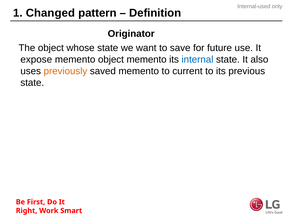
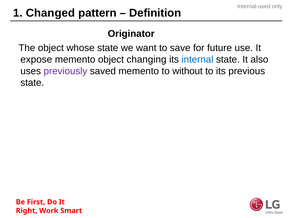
object memento: memento -> changing (146, 60)
previously colour: orange -> purple (65, 71)
current: current -> without (188, 71)
